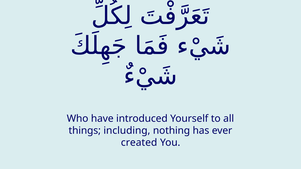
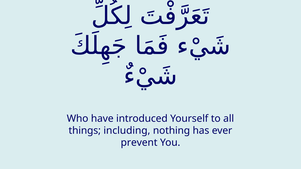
created: created -> prevent (139, 143)
